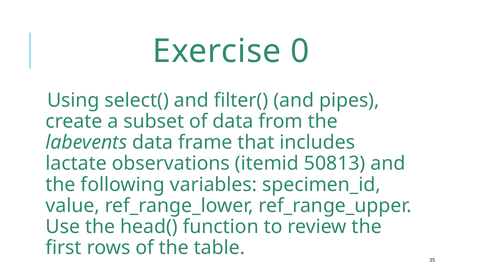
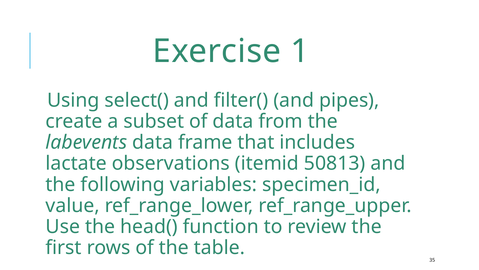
0: 0 -> 1 (300, 51)
